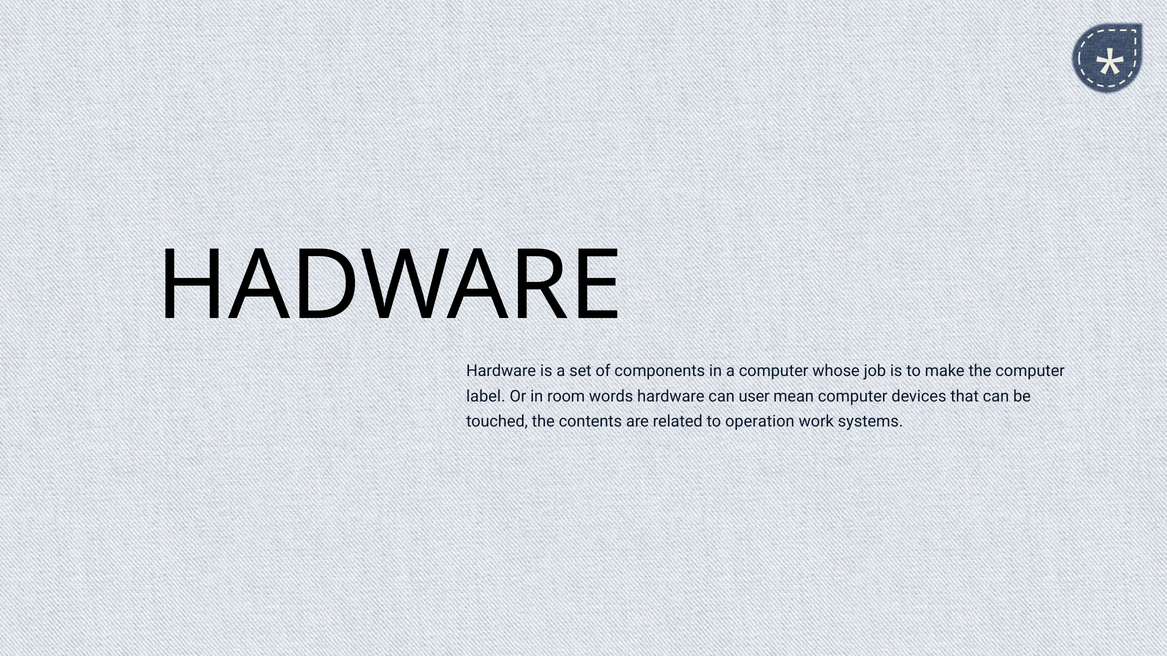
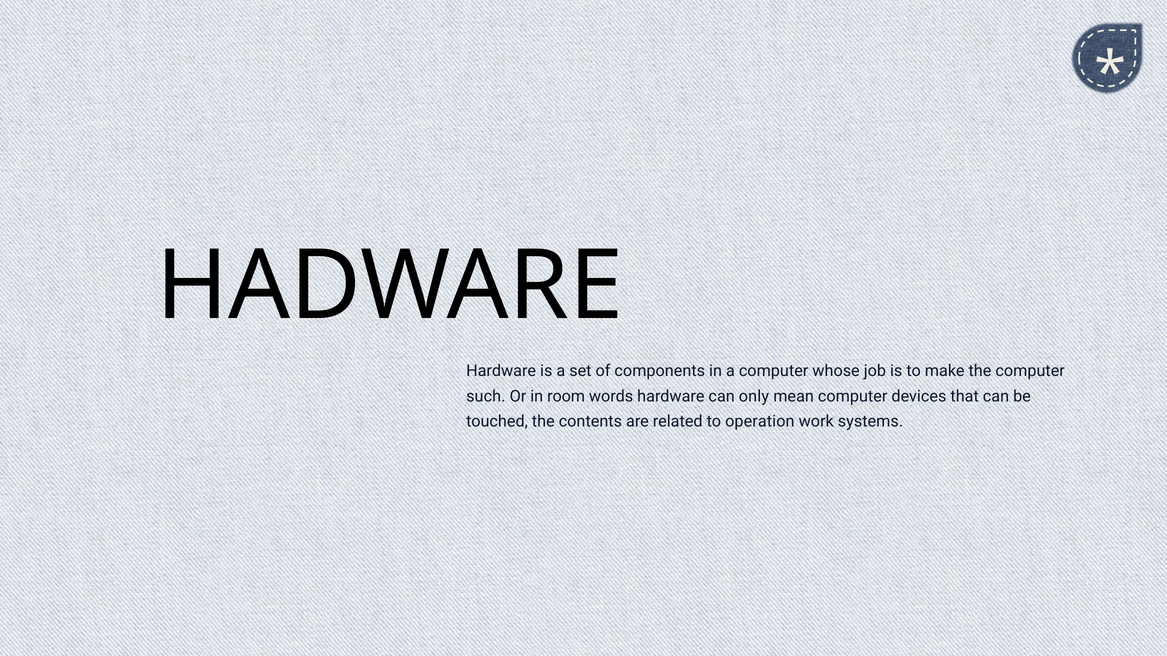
label: label -> such (486, 396)
user: user -> only (754, 396)
